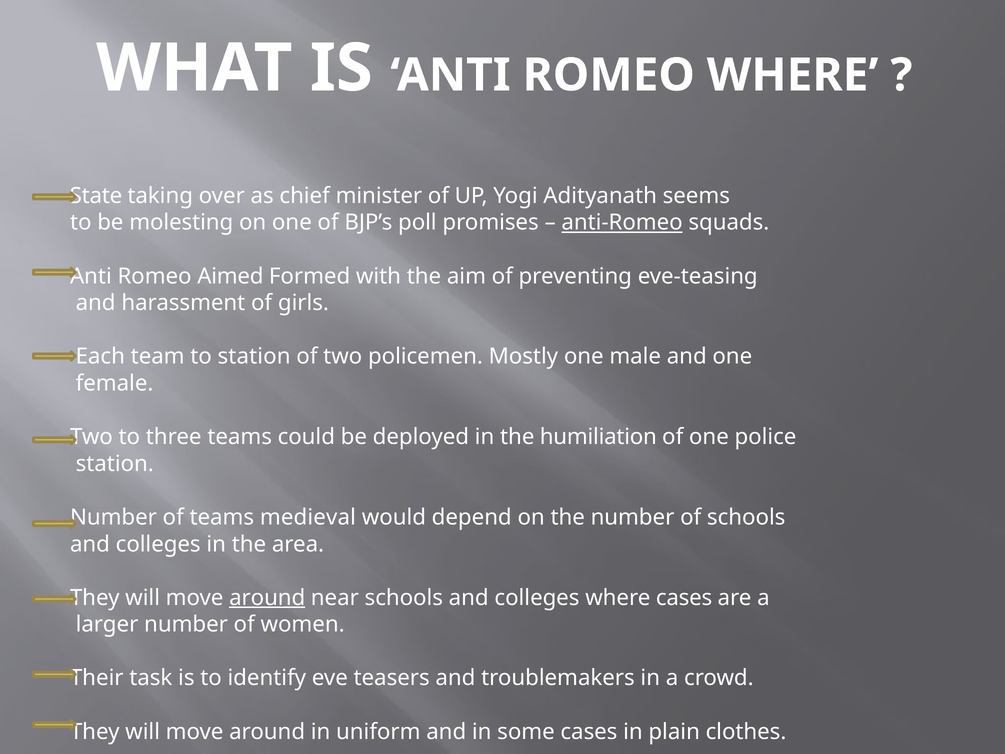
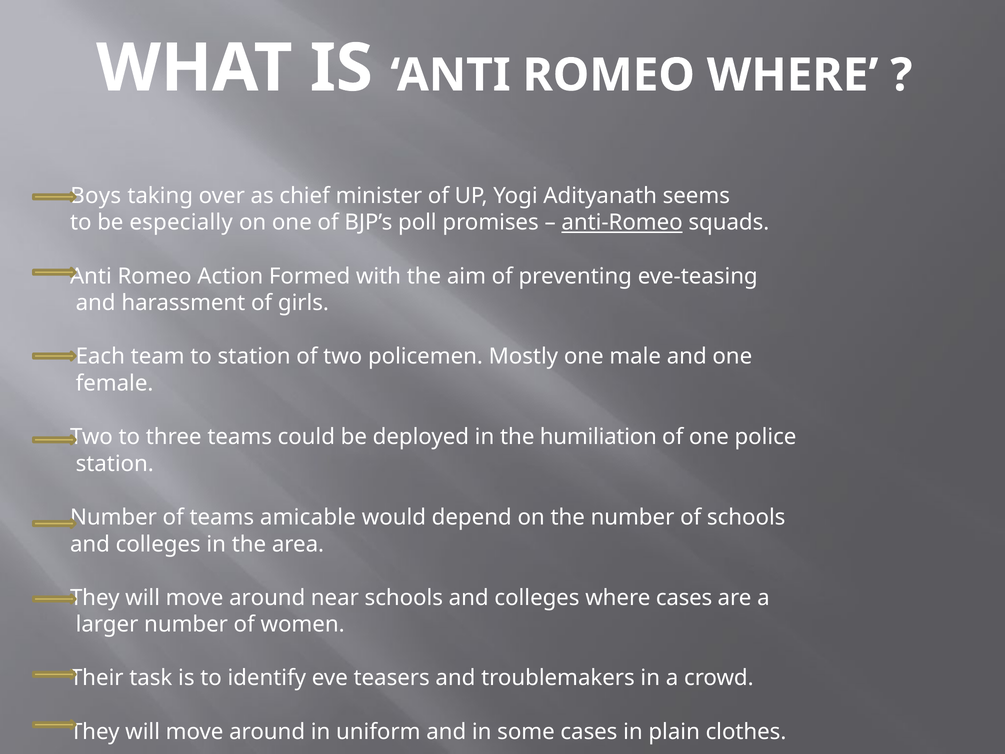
State: State -> Boys (96, 196)
molesting: molesting -> especially (181, 223)
Aimed: Aimed -> Action (230, 276)
medieval: medieval -> amicable (308, 517)
around underline: present -> none (267, 598)
